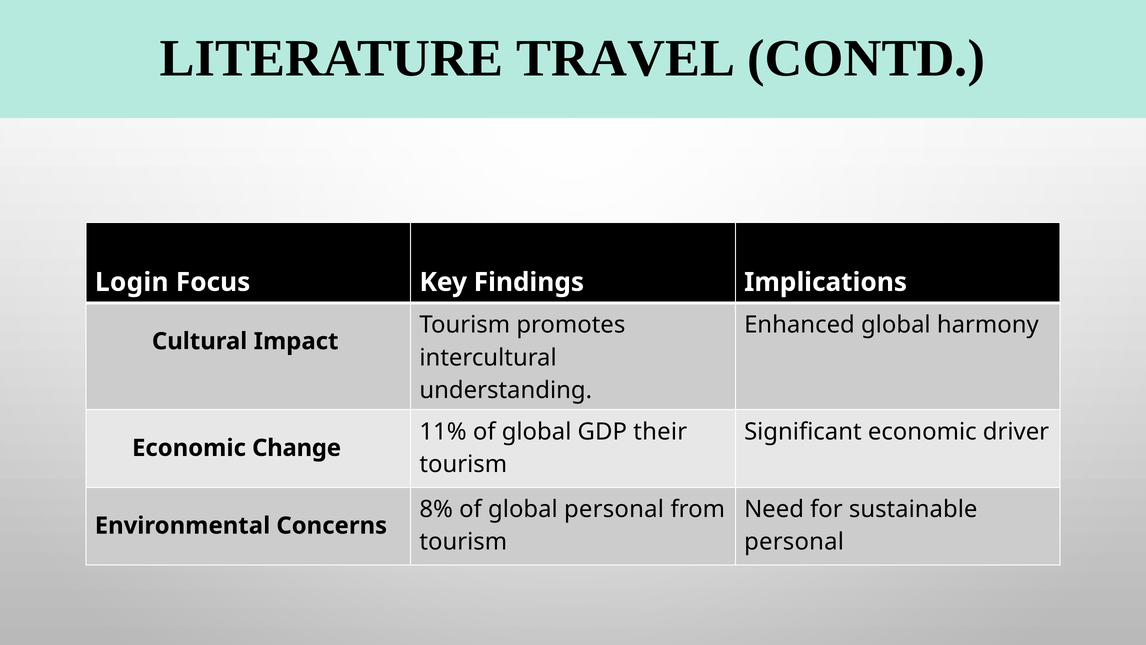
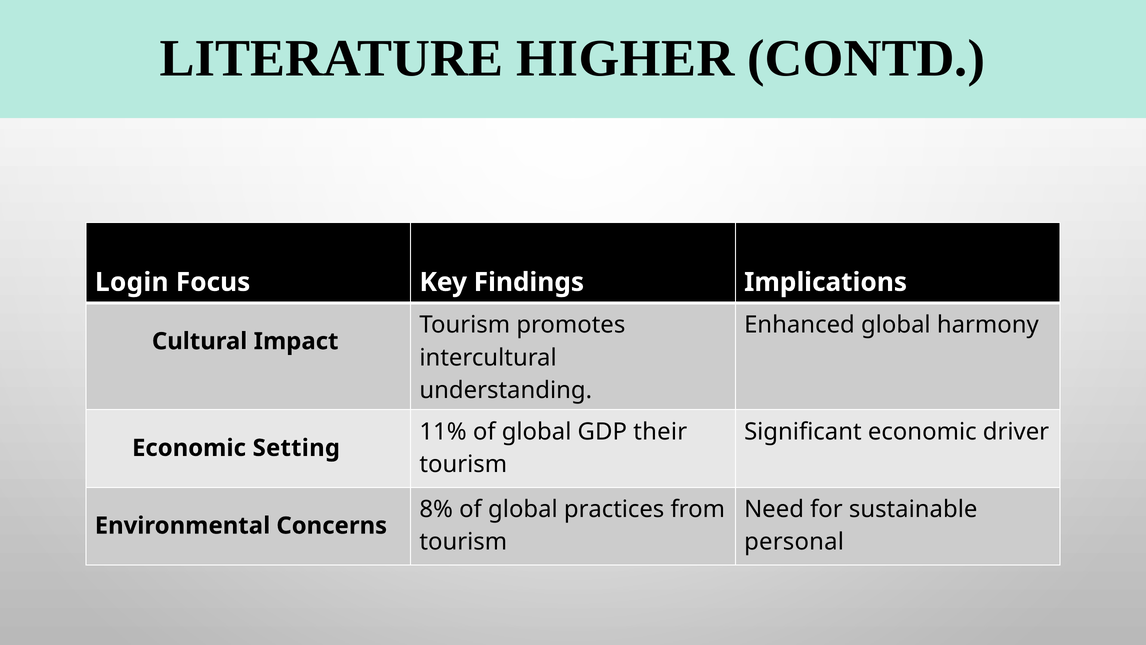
TRAVEL: TRAVEL -> HIGHER (625, 59)
Change: Change -> Setting (296, 448)
global personal: personal -> practices (614, 509)
